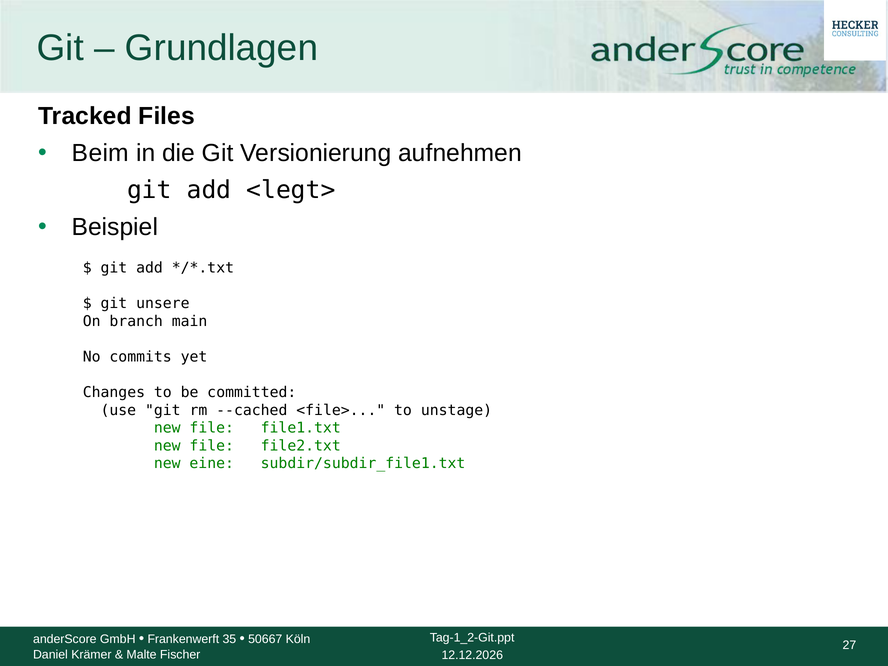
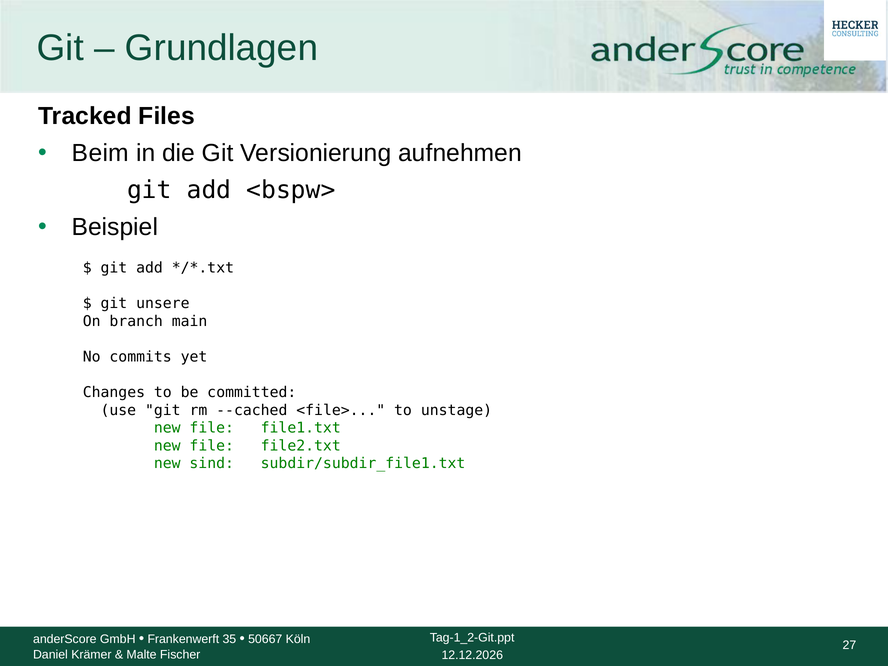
<legt>: <legt> -> <bspw> (291, 190)
eine: eine -> sind (212, 463)
